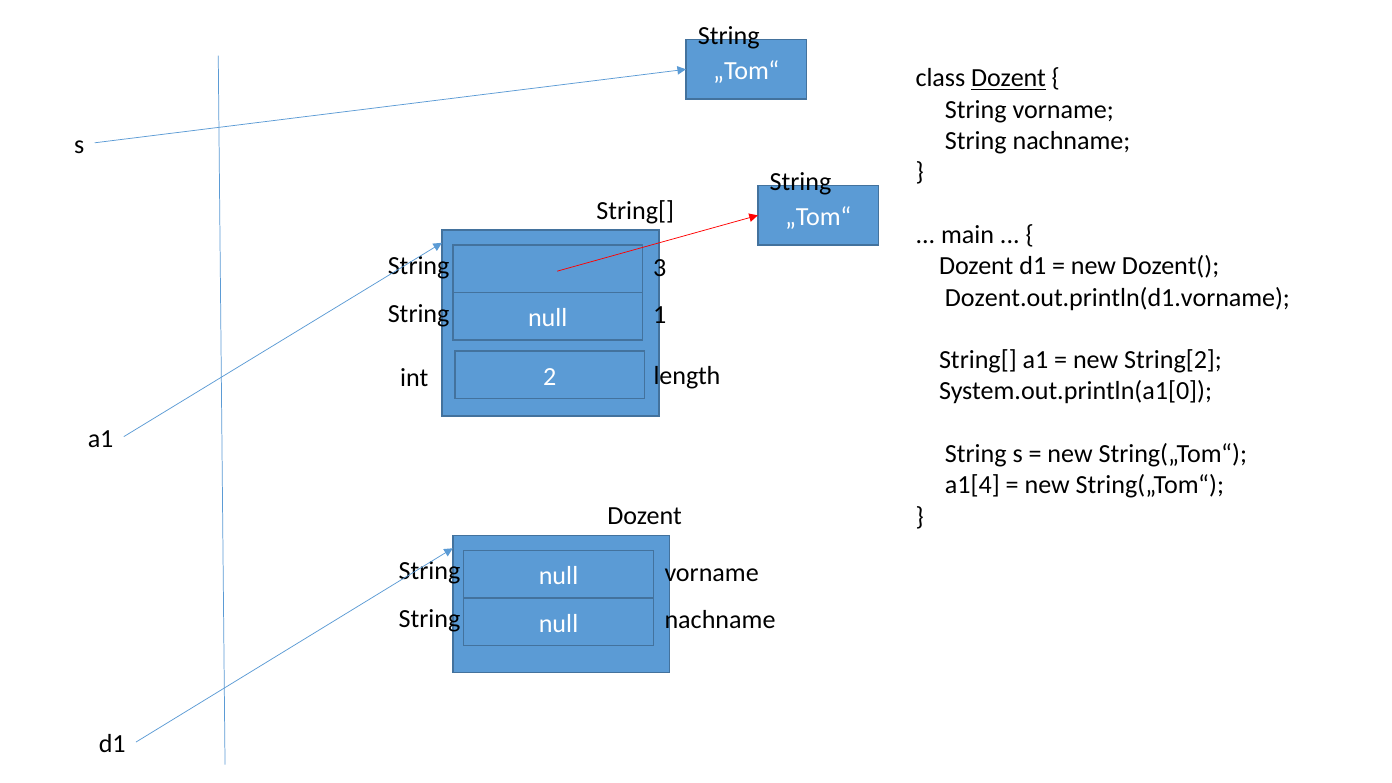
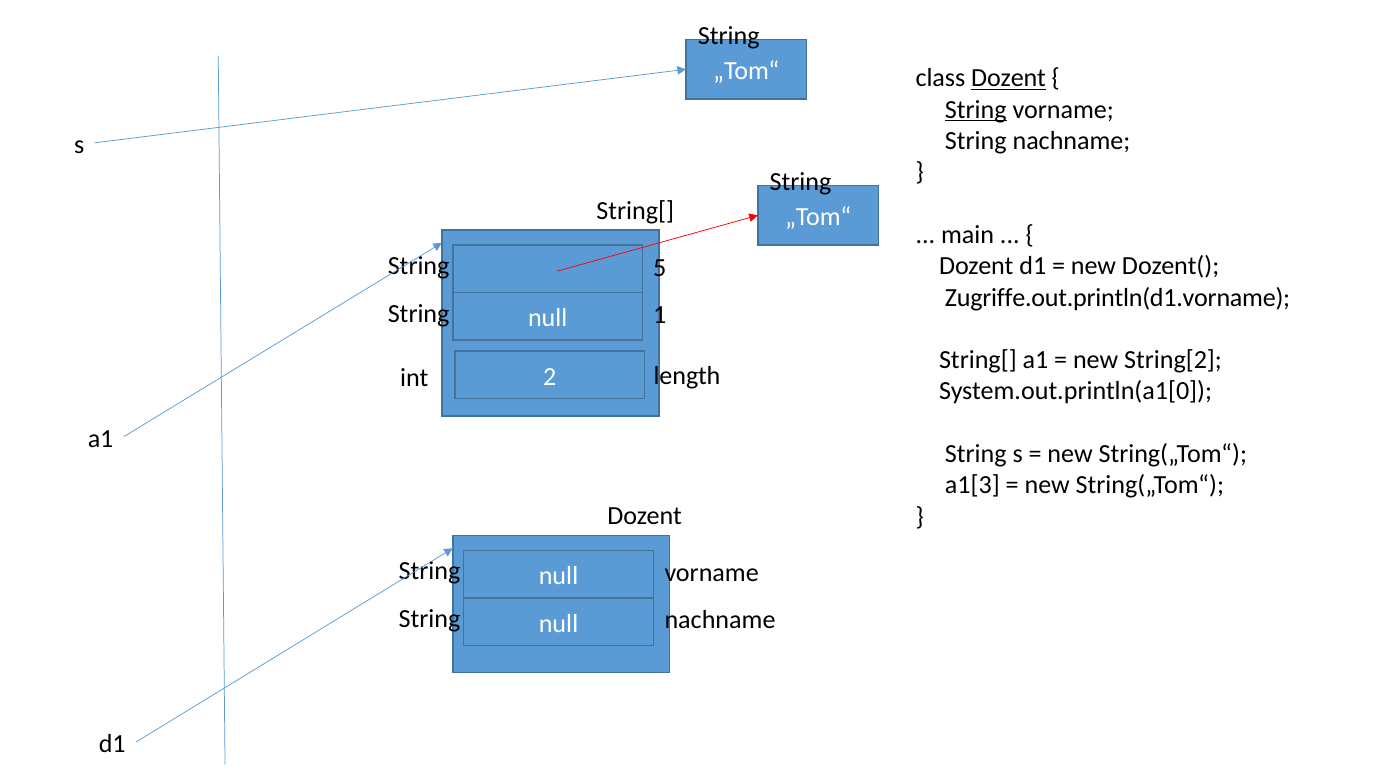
String underline: none -> present (976, 109)
3: 3 -> 5 (660, 268)
Dozent.out.println(d1.vorname: Dozent.out.println(d1.vorname -> Zugriffe.out.println(d1.vorname (1118, 297)
a1[4: a1[4 -> a1[3 (972, 485)
